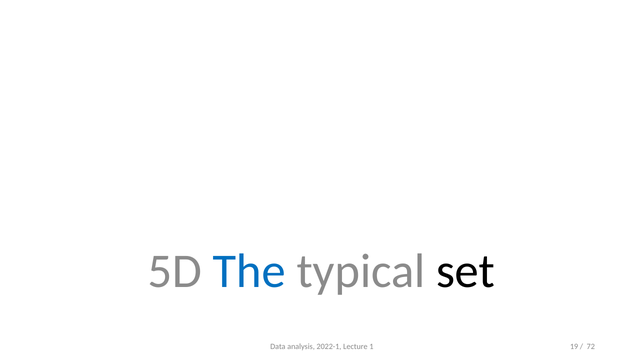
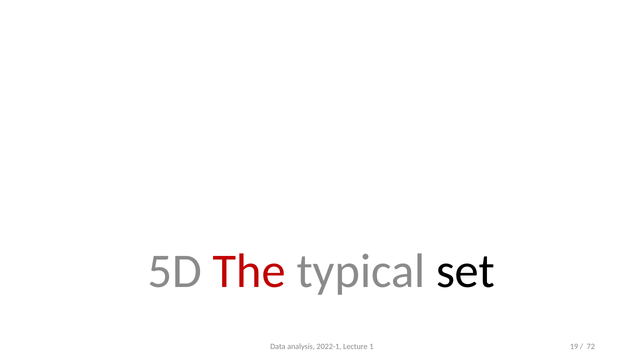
The colour: blue -> red (249, 271)
